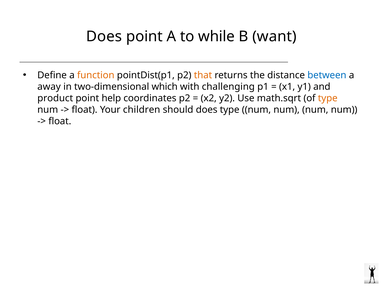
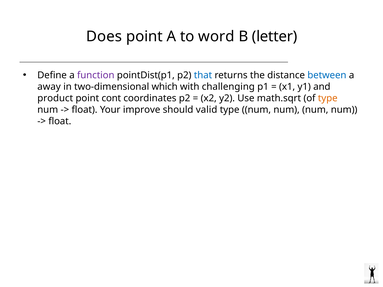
while: while -> word (216, 36)
want: want -> letter (275, 36)
function colour: orange -> purple (96, 75)
that colour: orange -> blue (203, 75)
help: help -> cont (111, 98)
children: children -> improve (142, 110)
should does: does -> valid (207, 110)
